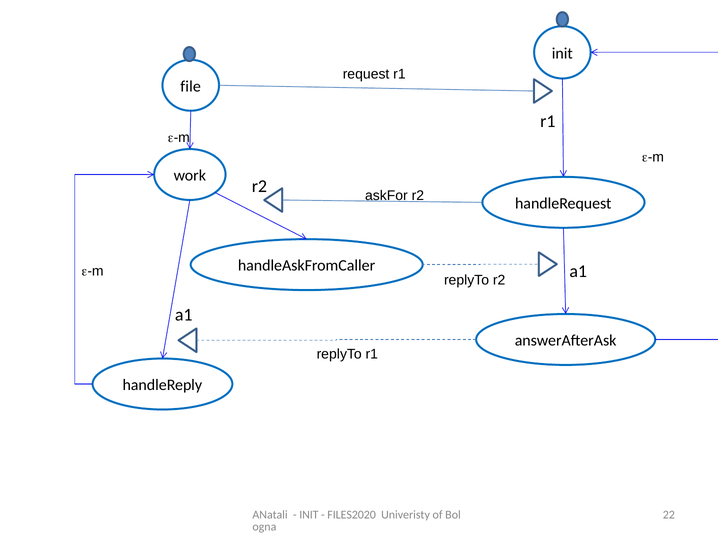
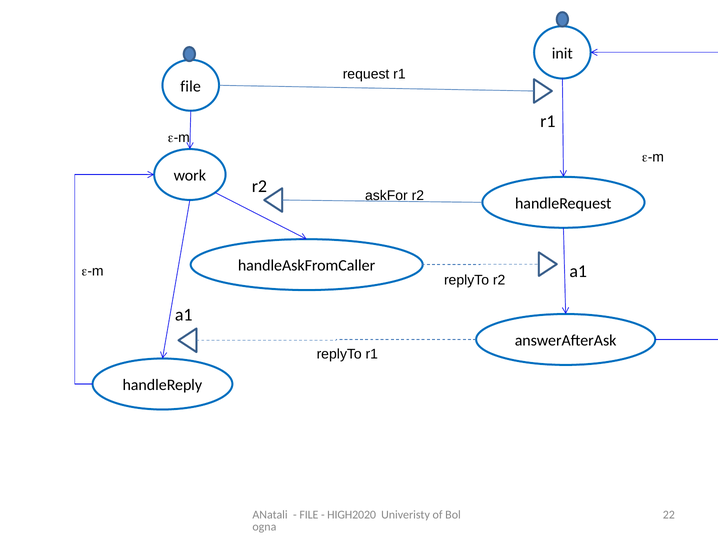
INIT: INIT -> FILE (309, 514)
FILES2020: FILES2020 -> HIGH2020 (352, 514)
